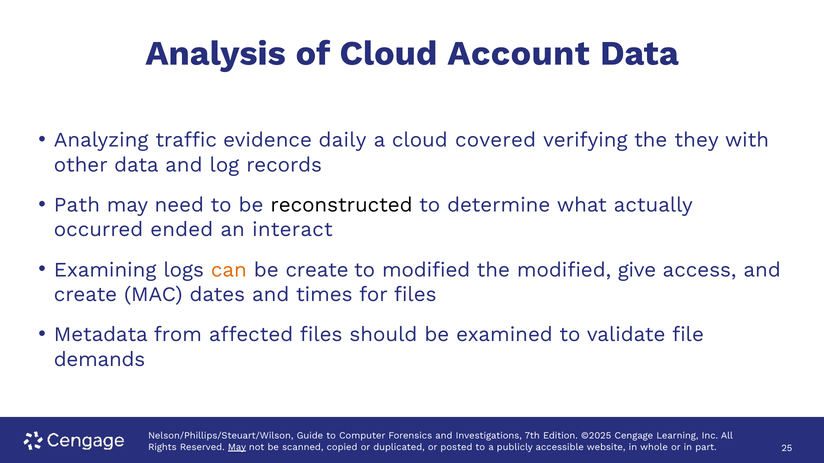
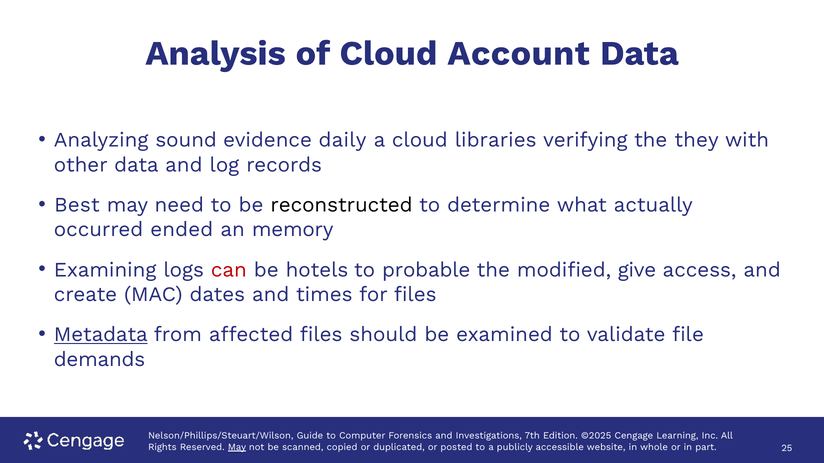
traffic: traffic -> sound (186, 140)
covered: covered -> libraries (496, 140)
Path: Path -> Best (77, 205)
interact: interact -> memory (293, 230)
can colour: orange -> red (229, 270)
be create: create -> hotels (317, 270)
to modified: modified -> probable (426, 270)
Metadata underline: none -> present (101, 335)
